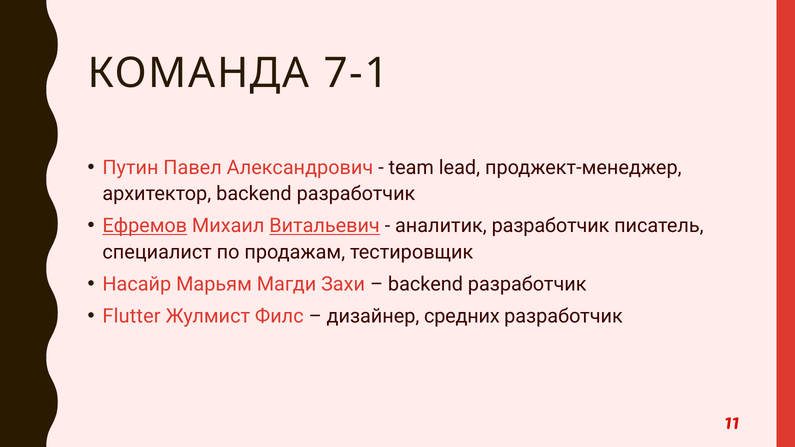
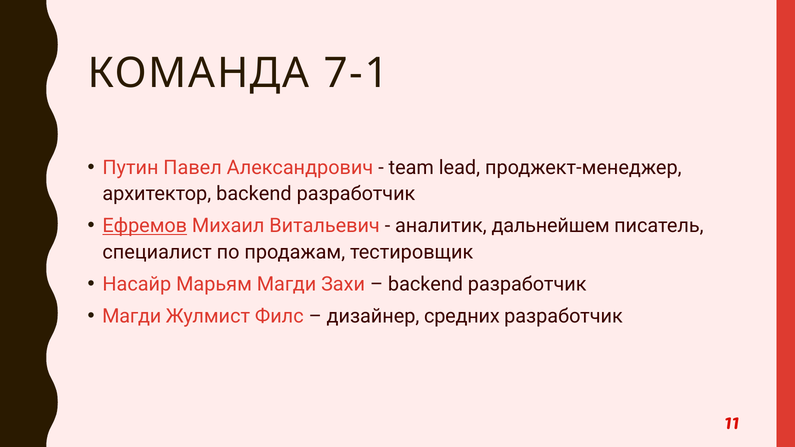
Витальевич underline: present -> none (325, 226)
аналитик разработчик: разработчик -> дальнейшем (551, 226)
Flutter: Flutter -> Магди (132, 316)
